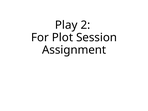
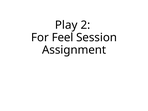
Plot: Plot -> Feel (63, 37)
